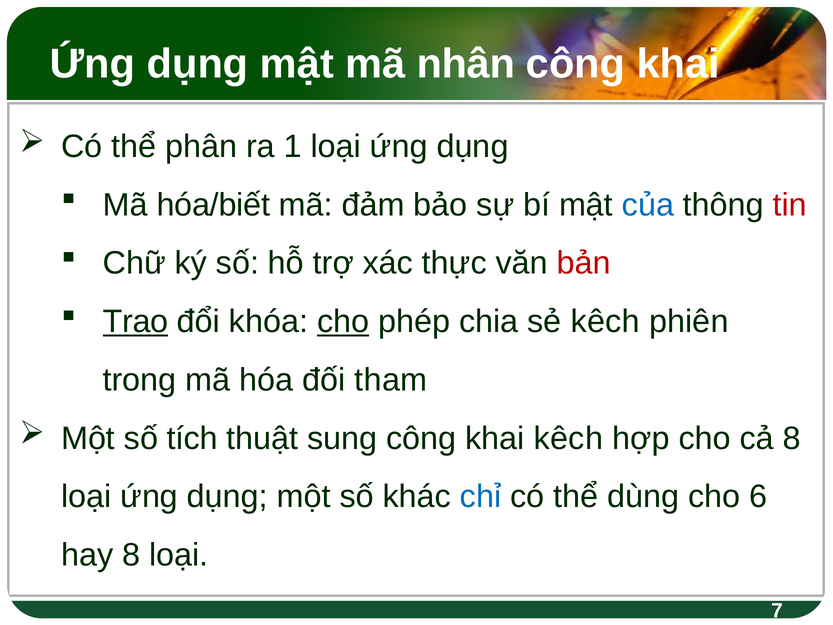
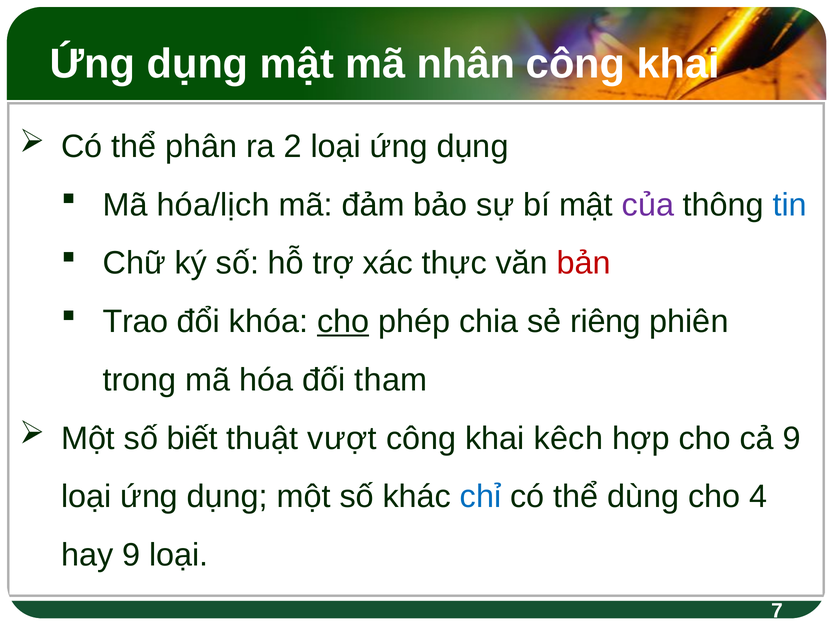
1: 1 -> 2 (293, 146)
hóa/biết: hóa/biết -> hóa/lịch (213, 205)
của colour: blue -> purple (648, 205)
tin colour: red -> blue (790, 205)
Trao underline: present -> none (136, 322)
sẻ kêch: kêch -> riêng (606, 322)
tích: tích -> biết (192, 438)
sung: sung -> vượt (342, 438)
cả 8: 8 -> 9 (792, 438)
6: 6 -> 4 (758, 497)
hay 8: 8 -> 9 (131, 555)
